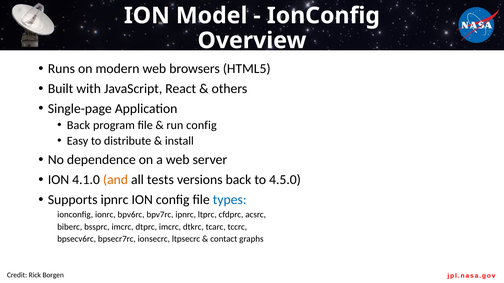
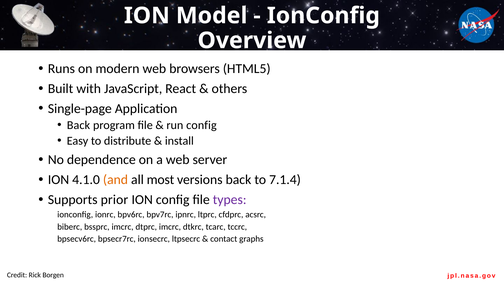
tests: tests -> most (161, 180)
4.5.0: 4.5.0 -> 7.1.4 (285, 180)
Supports ipnrc: ipnrc -> prior (114, 200)
types colour: blue -> purple (230, 200)
